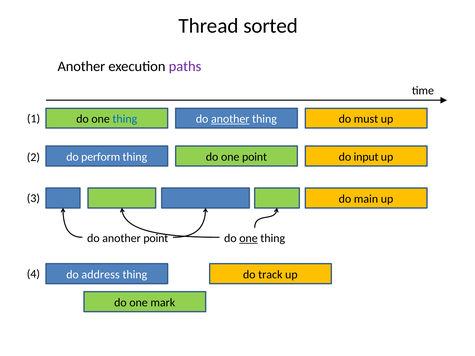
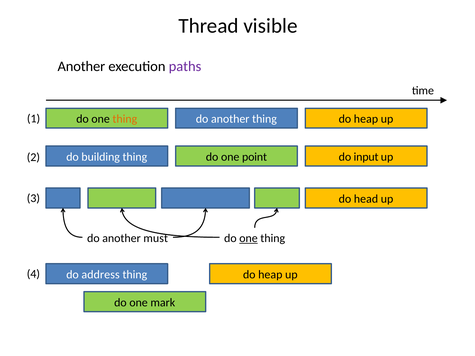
sorted: sorted -> visible (271, 26)
thing colour: blue -> orange (125, 119)
another underline: present -> none (230, 119)
must: must -> heap (366, 119)
perform: perform -> building (101, 157)
main: main -> head (366, 199)
another point: point -> must (156, 238)
track: track -> heap (270, 275)
